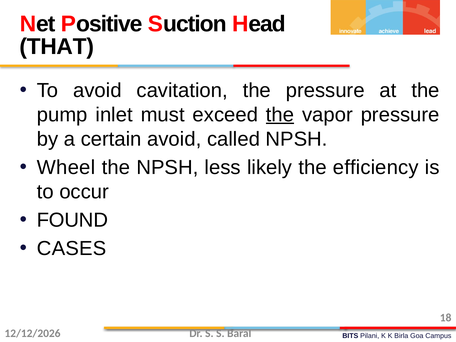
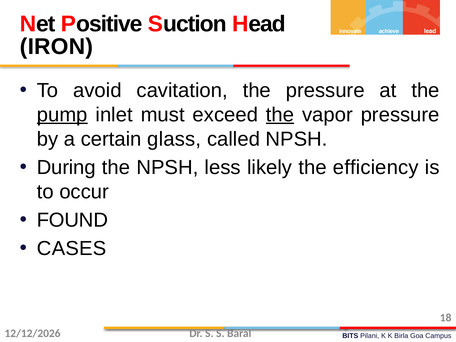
THAT: THAT -> IRON (57, 47)
pump underline: none -> present (62, 115)
certain avoid: avoid -> glass (174, 139)
Wheel: Wheel -> During (66, 167)
